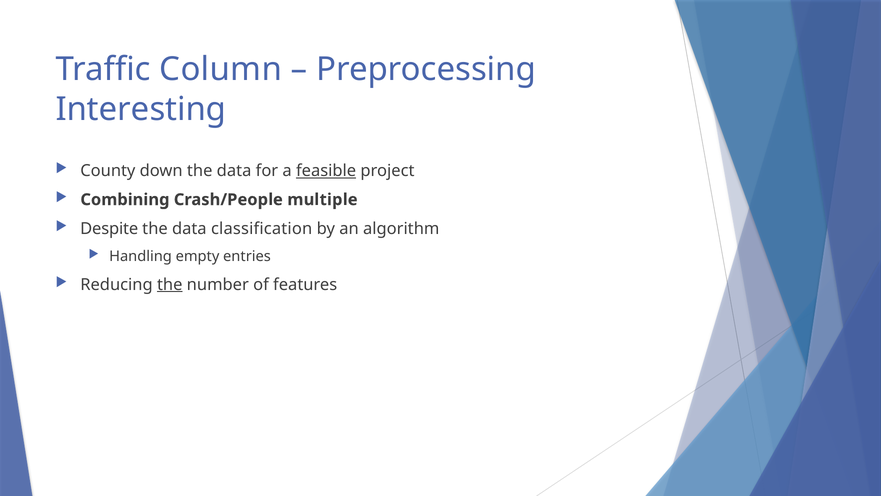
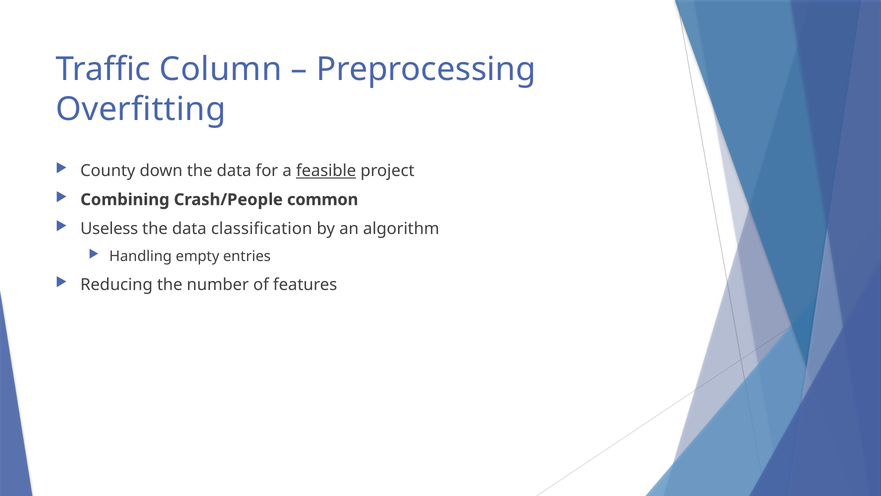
Interesting: Interesting -> Overfitting (141, 109)
multiple: multiple -> common (323, 200)
Despite: Despite -> Useless (109, 229)
the underline: present -> none (170, 284)
